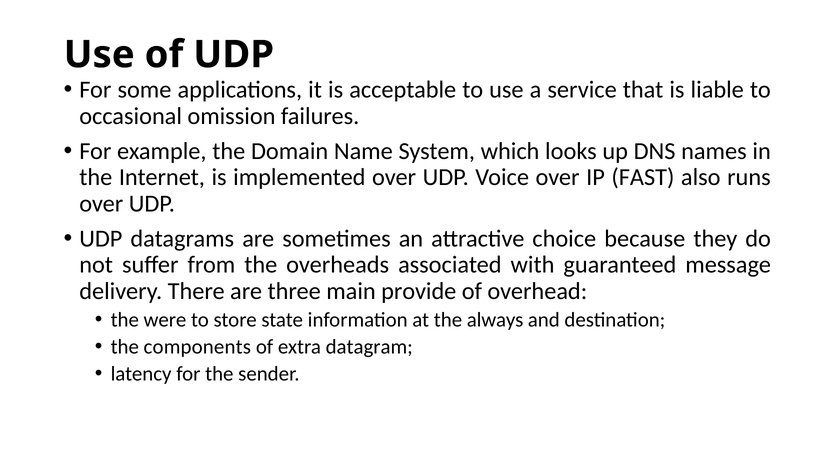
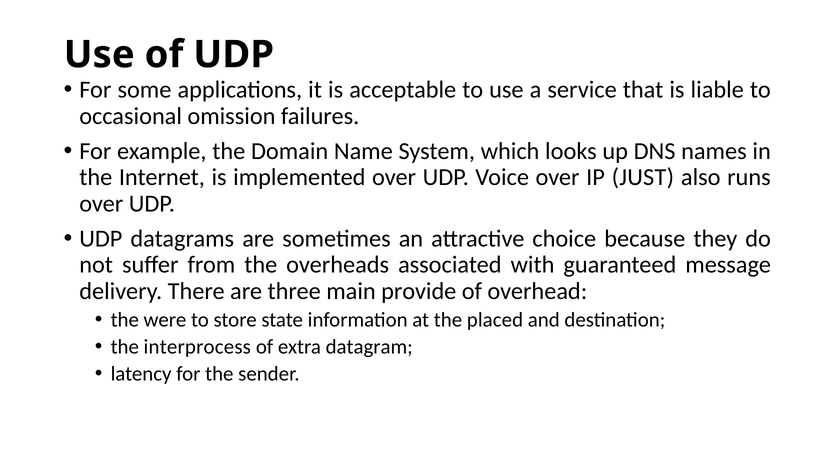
FAST: FAST -> JUST (643, 177)
always: always -> placed (495, 320)
components: components -> interprocess (197, 347)
